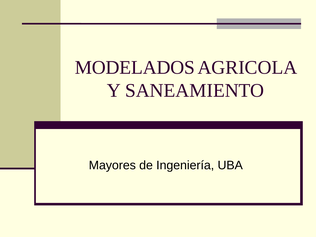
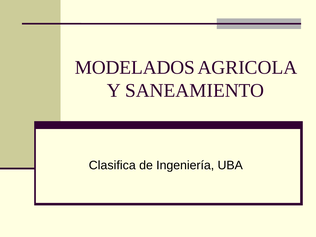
Mayores: Mayores -> Clasifica (112, 165)
